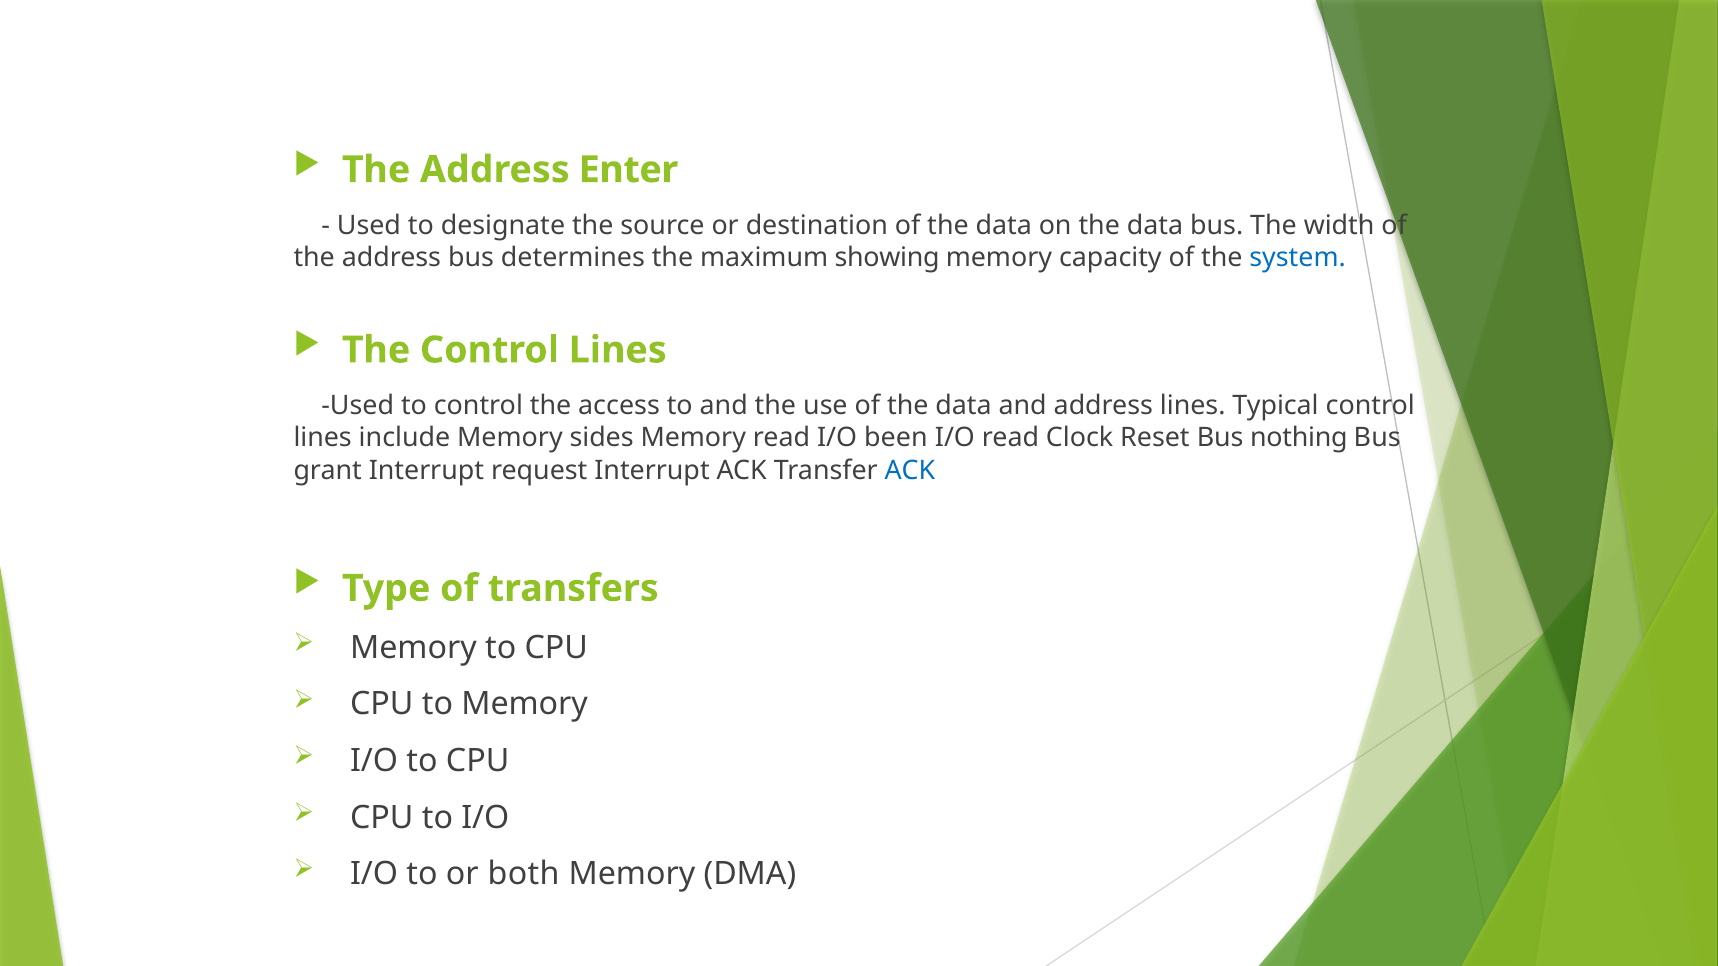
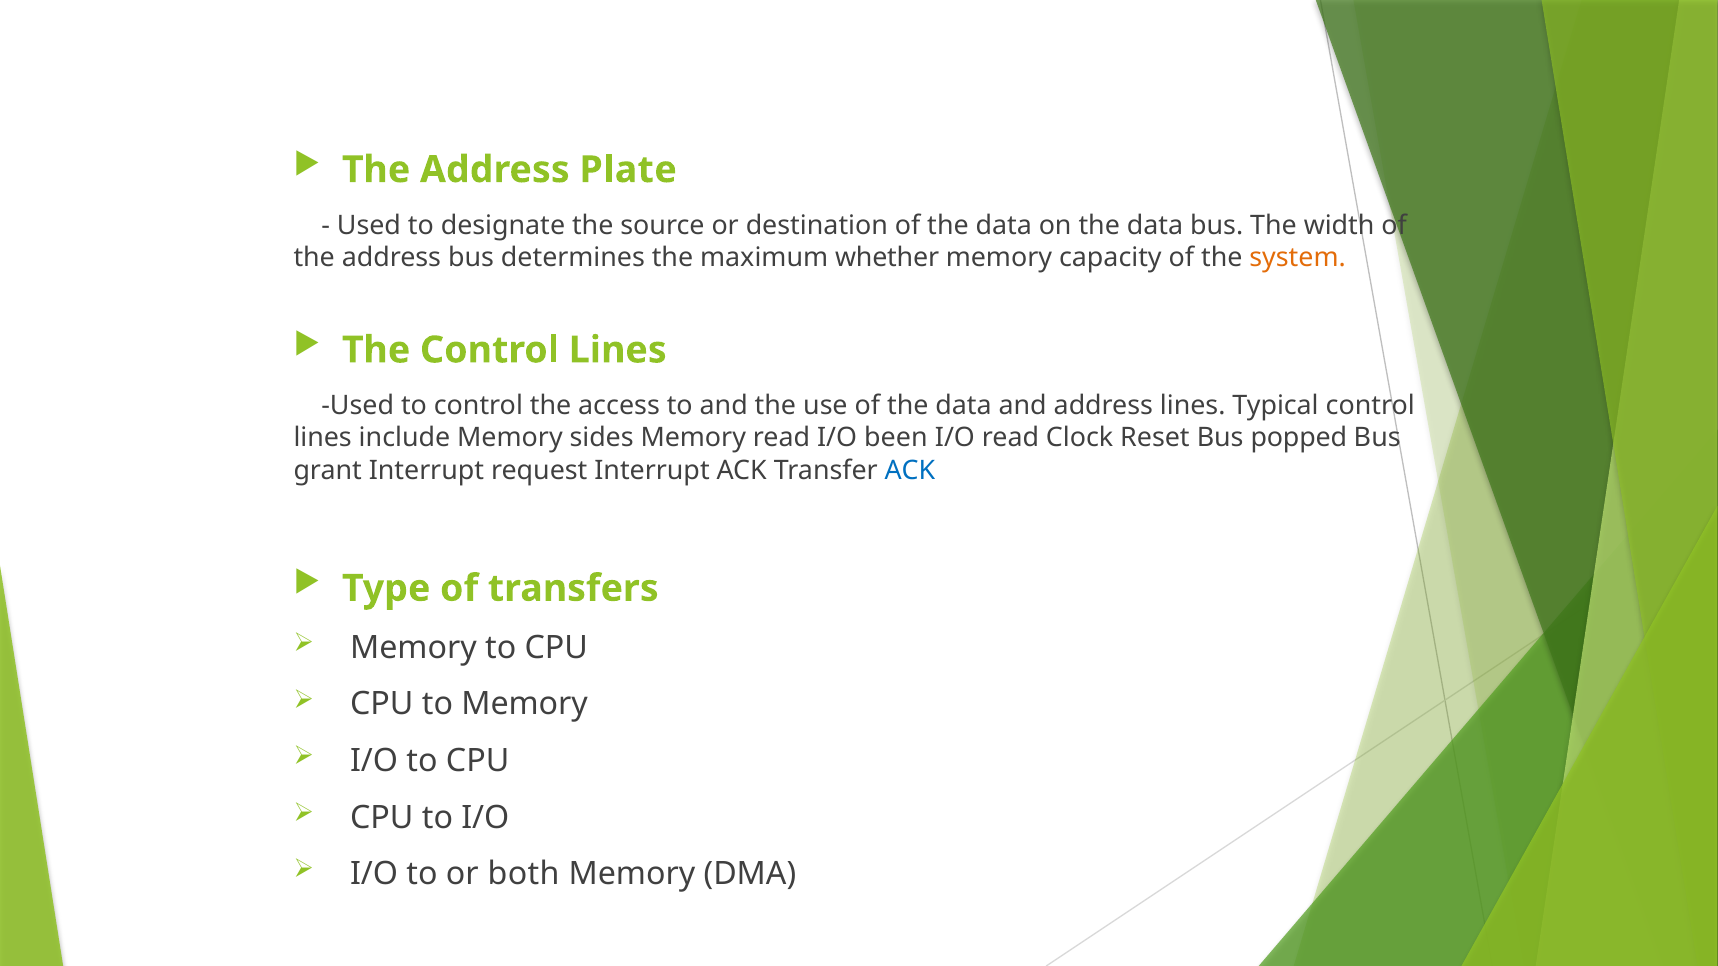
Enter: Enter -> Plate (628, 170)
showing: showing -> whether (887, 258)
system colour: blue -> orange (1298, 258)
nothing: nothing -> popped (1299, 438)
